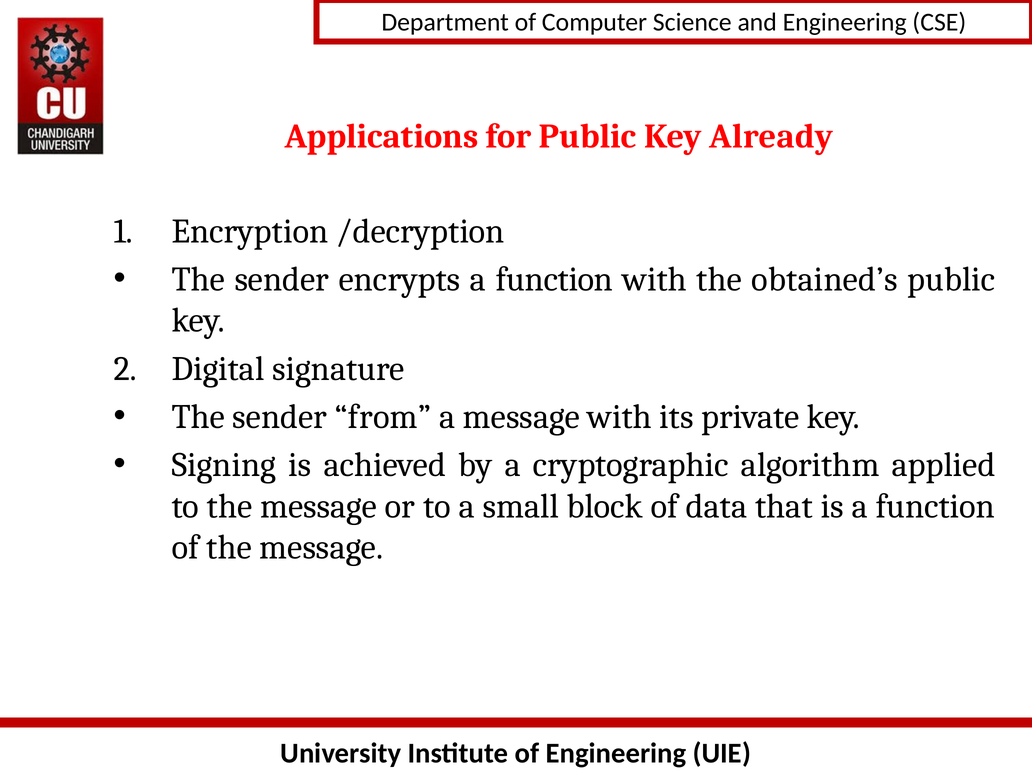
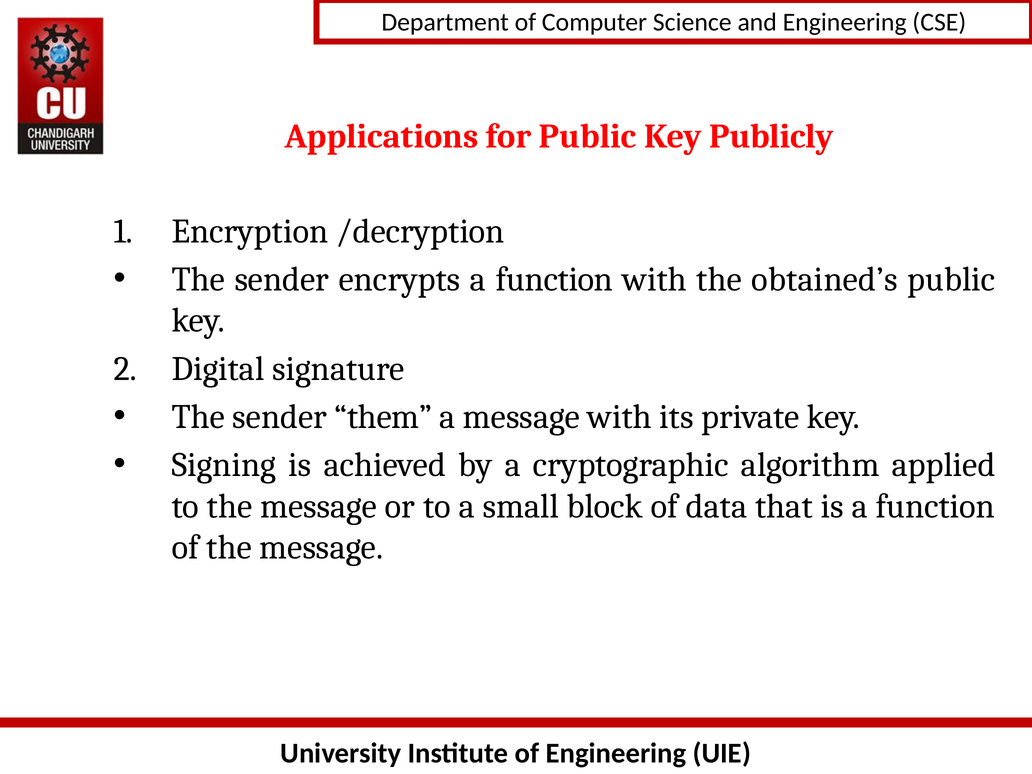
Already: Already -> Publicly (771, 137)
from: from -> them (383, 417)
